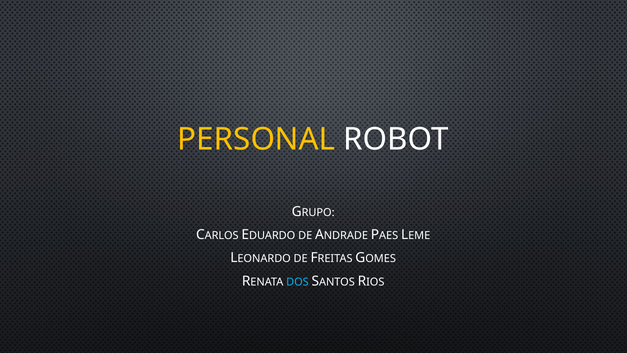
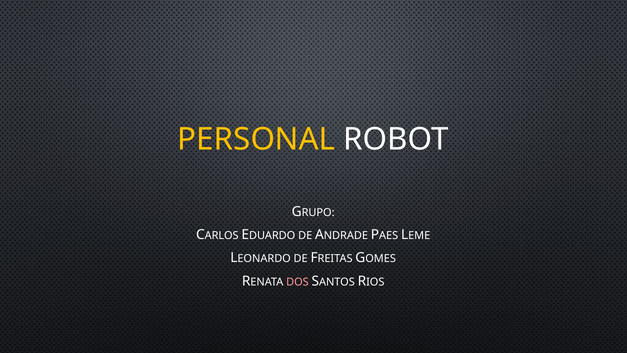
DOS colour: light blue -> pink (297, 282)
